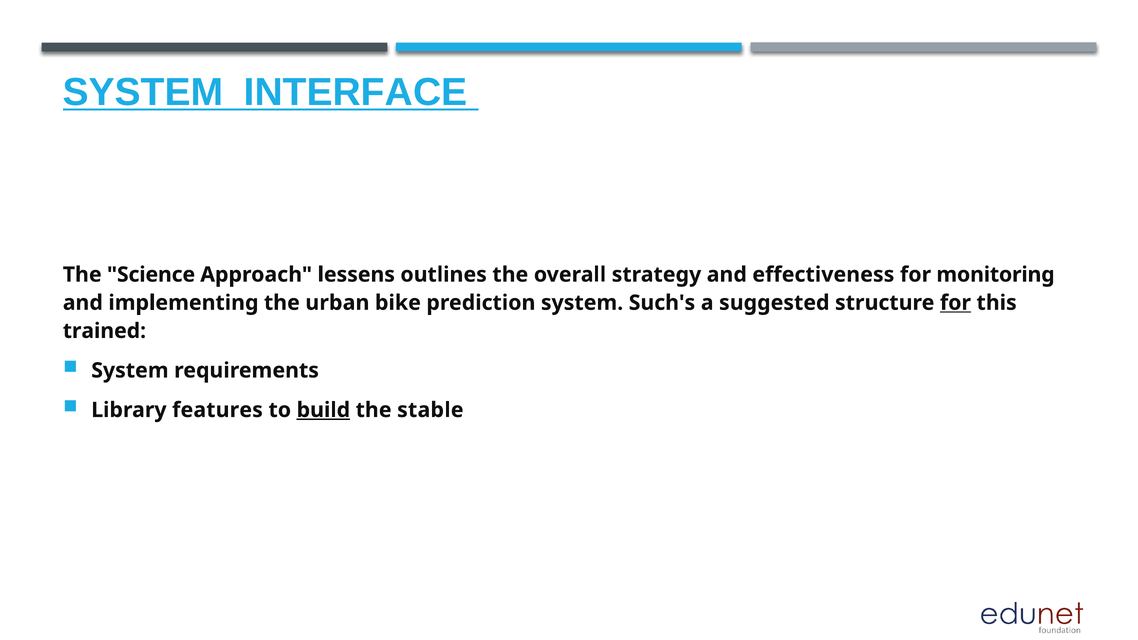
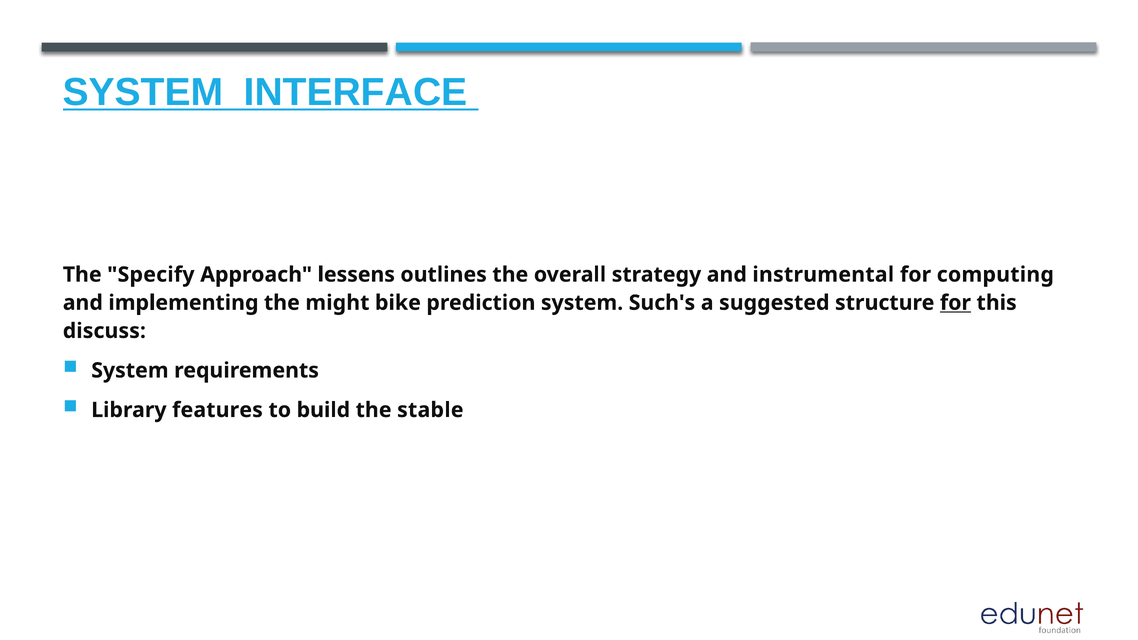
Science: Science -> Specify (151, 275)
effectiveness: effectiveness -> instrumental (823, 275)
monitoring: monitoring -> computing (995, 275)
urban: urban -> might (337, 303)
trained: trained -> discuss (104, 331)
build underline: present -> none (323, 410)
